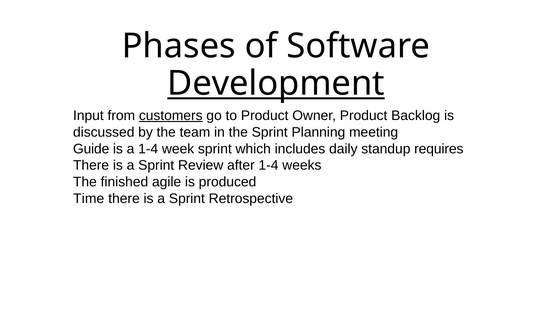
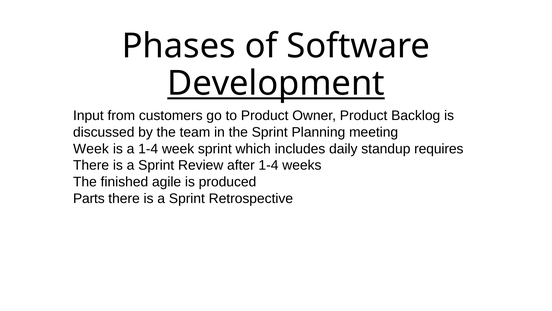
customers underline: present -> none (171, 115)
Guide: Guide -> Week (91, 149)
Time: Time -> Parts (89, 198)
